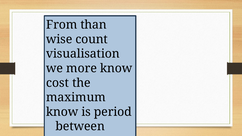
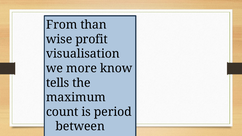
count: count -> profit (92, 39)
cost: cost -> tells (58, 83)
know: know -> count (62, 112)
